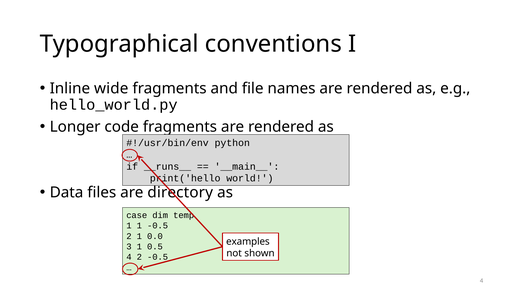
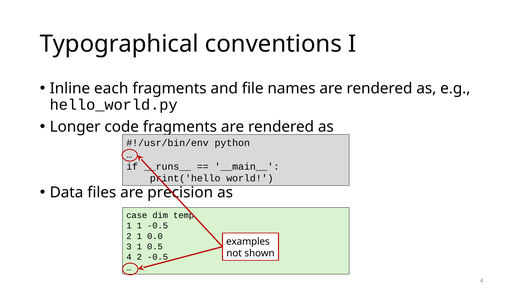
wide: wide -> each (111, 88)
directory: directory -> precision (180, 193)
